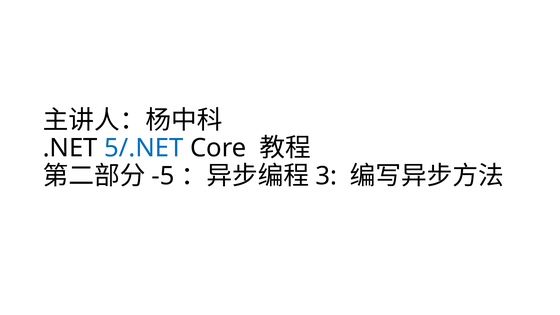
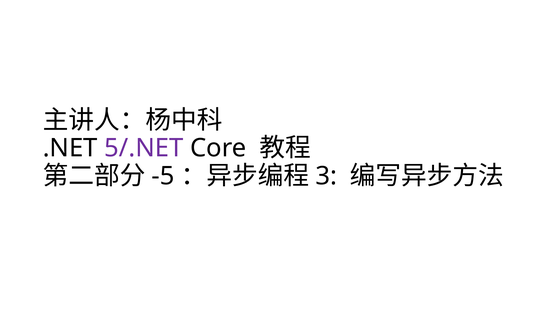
5/.NET colour: blue -> purple (144, 148)
